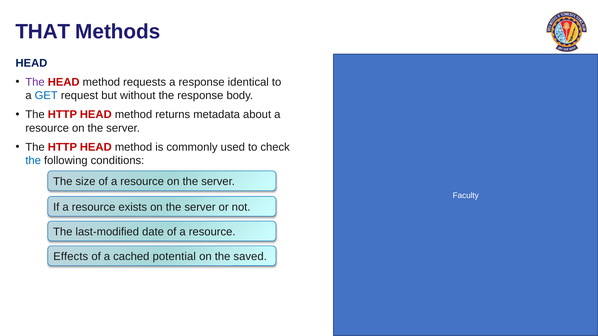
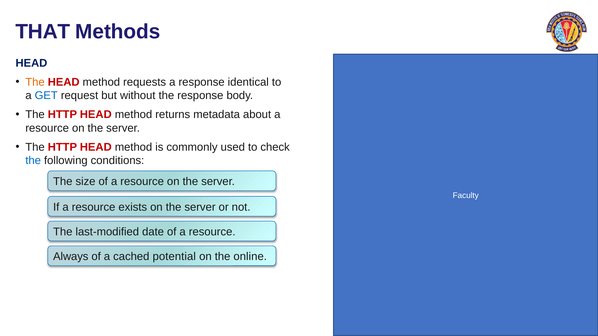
The colour: purple -> orange (35, 82)
Effects: Effects -> Always (71, 257)
saved: saved -> online (250, 257)
